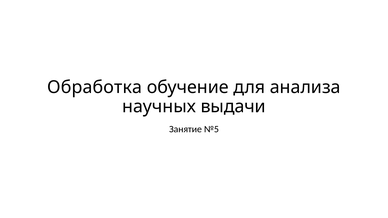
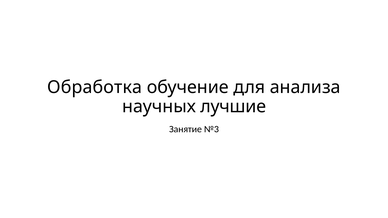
выдачи: выдачи -> лучшие (233, 107)
№5: №5 -> №3 (211, 129)
